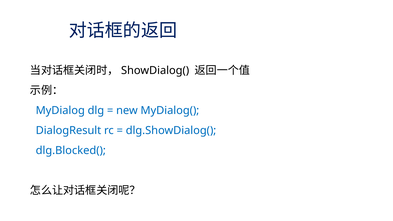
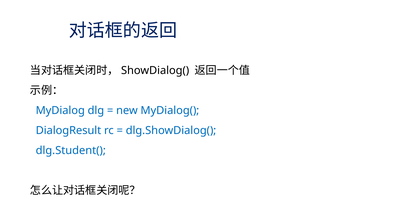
dlg.Blocked(: dlg.Blocked( -> dlg.Student( (71, 150)
